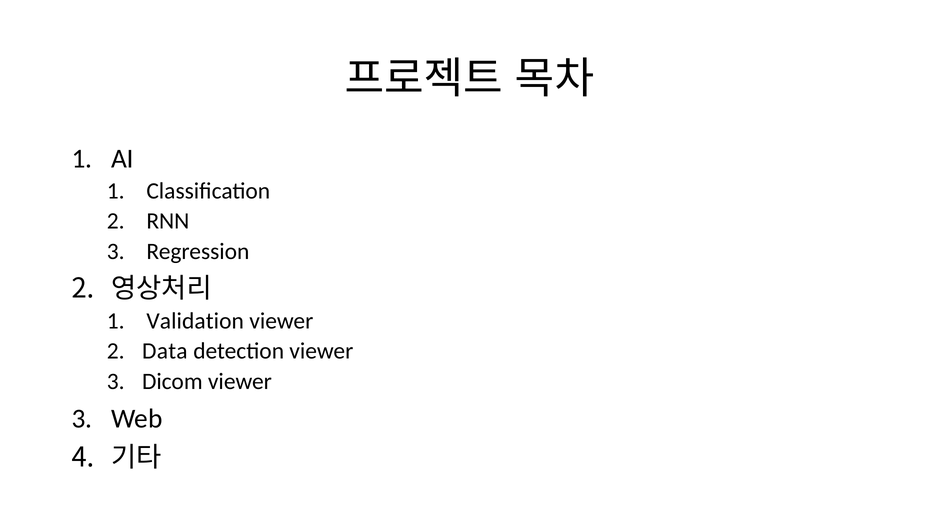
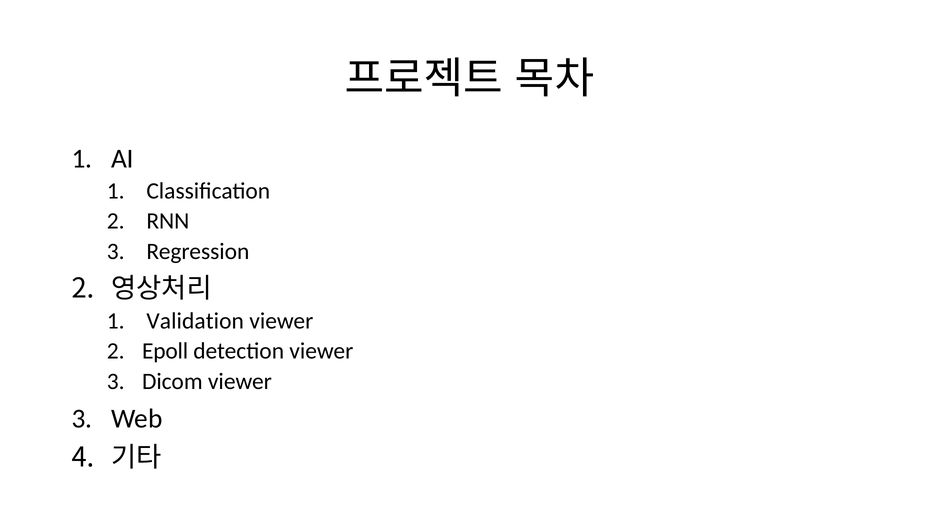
Data: Data -> Epoll (165, 351)
